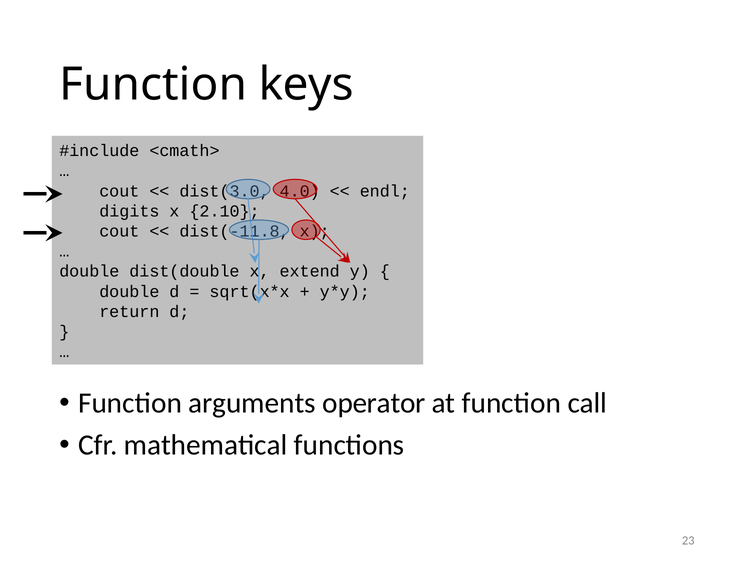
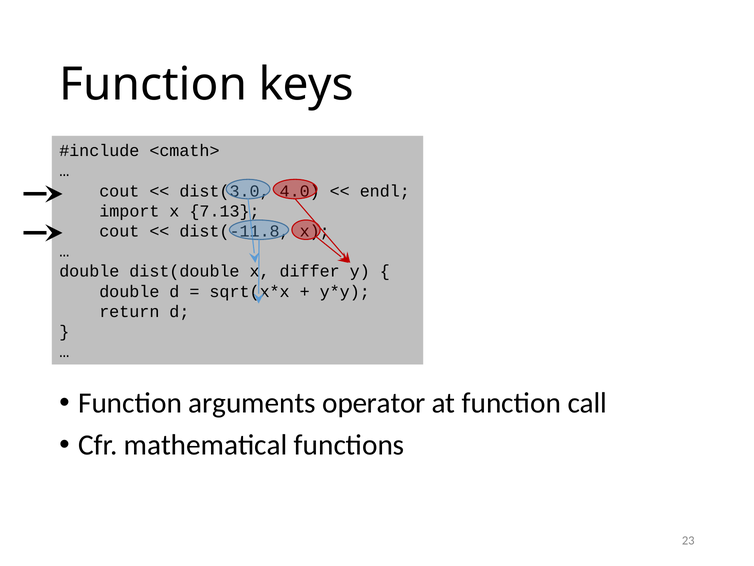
digits: digits -> import (129, 211)
2.10: 2.10 -> 7.13 (225, 211)
extend: extend -> differ (310, 271)
